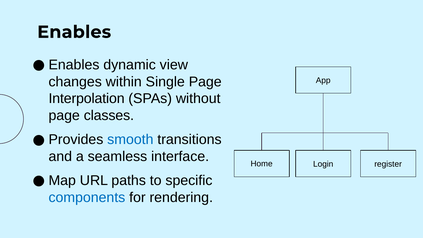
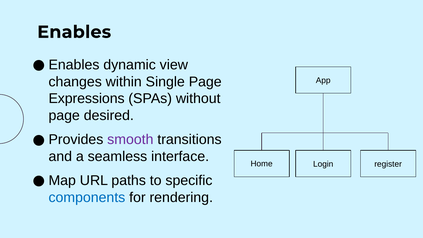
Interpolation: Interpolation -> Expressions (87, 99)
classes: classes -> desired (109, 116)
smooth colour: blue -> purple (130, 140)
